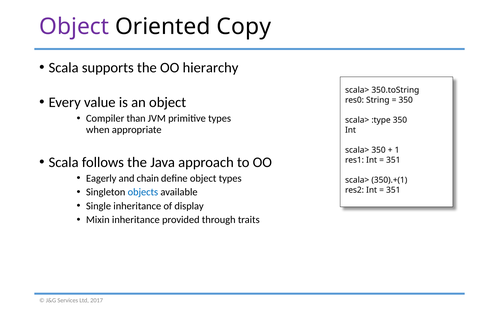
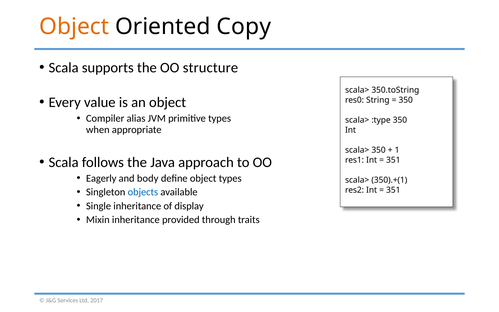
Object colour: purple -> orange (74, 27)
hierarchy: hierarchy -> structure (210, 68)
than: than -> alias (136, 118)
chain: chain -> body (148, 178)
